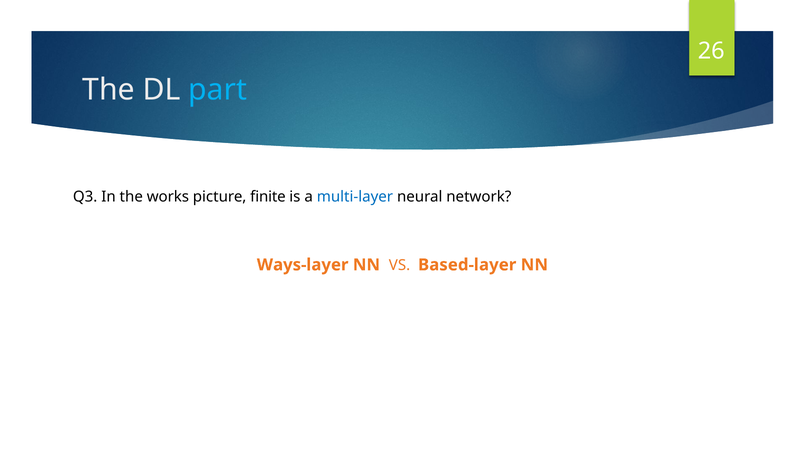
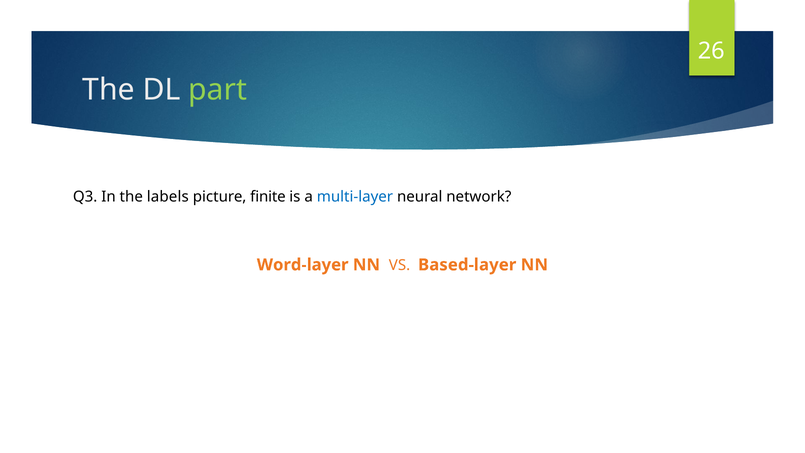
part colour: light blue -> light green (218, 90)
works: works -> labels (168, 197)
Ways-layer: Ways-layer -> Word-layer (303, 265)
